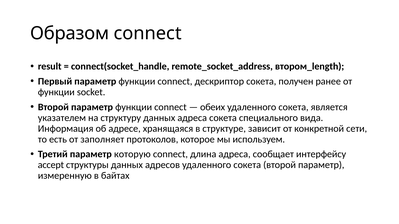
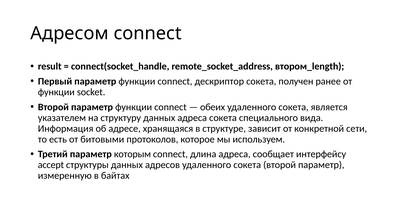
Образом: Образом -> Адресом (70, 34)
заполняет: заполняет -> битовыми (102, 139)
которую: которую -> которым (132, 154)
